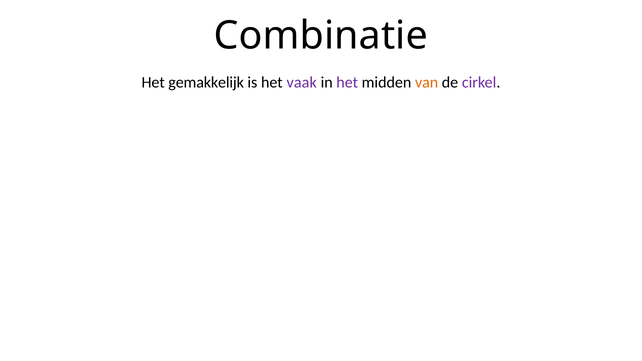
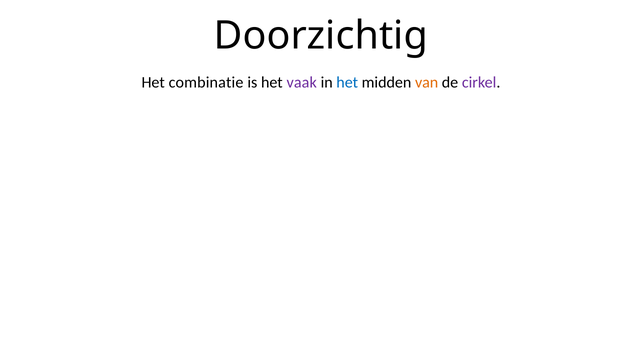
Combinatie: Combinatie -> Doorzichtig (321, 36)
gemakkelijk: gemakkelijk -> combinatie (206, 82)
het colour: purple -> blue (347, 82)
